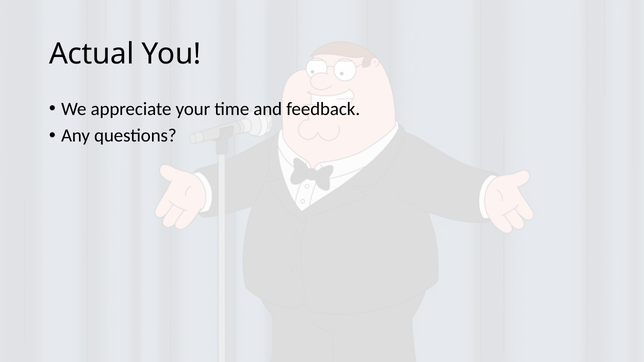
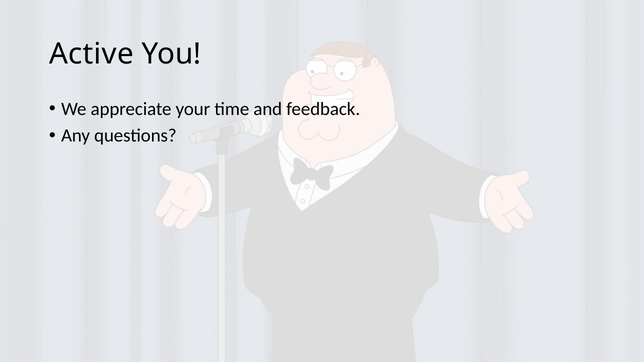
Actual: Actual -> Active (92, 54)
